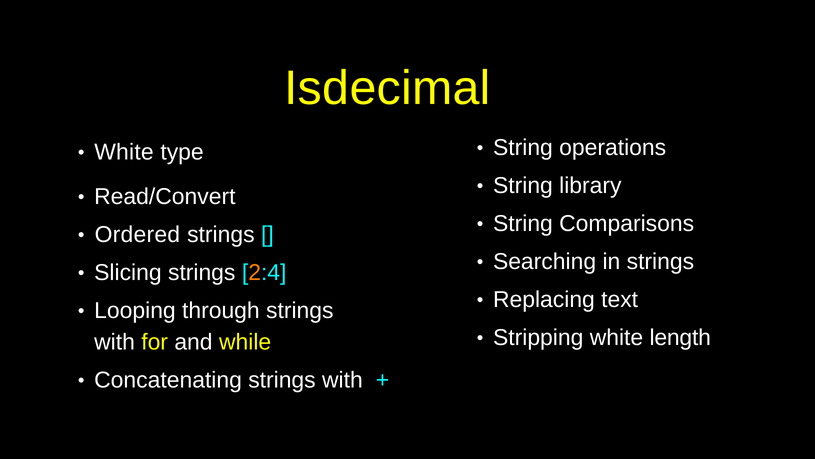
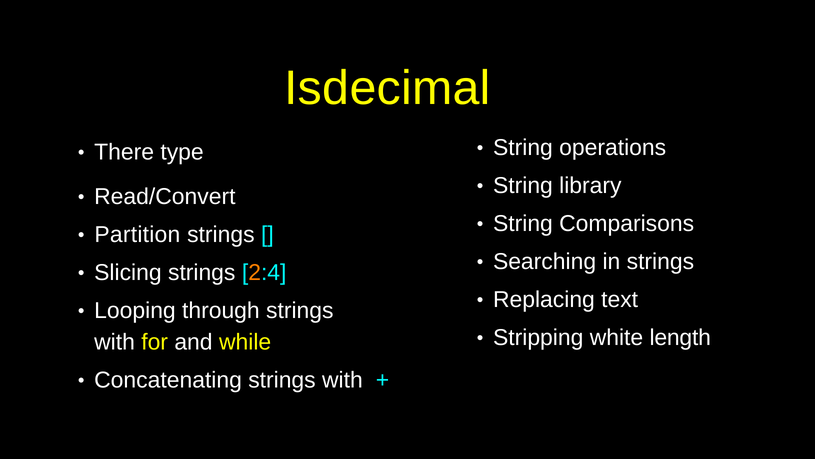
White: White -> There (124, 152)
Ordered: Ordered -> Partition (137, 234)
